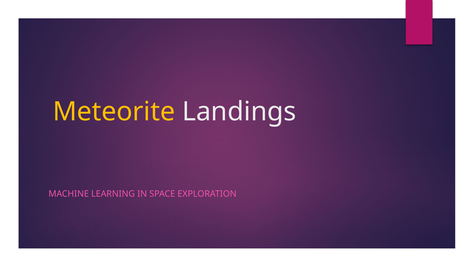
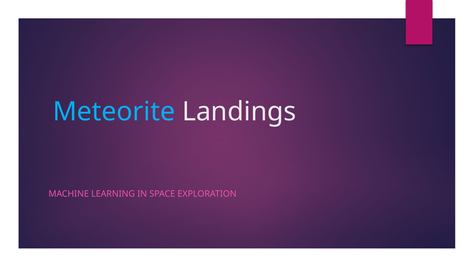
Meteorite colour: yellow -> light blue (114, 111)
